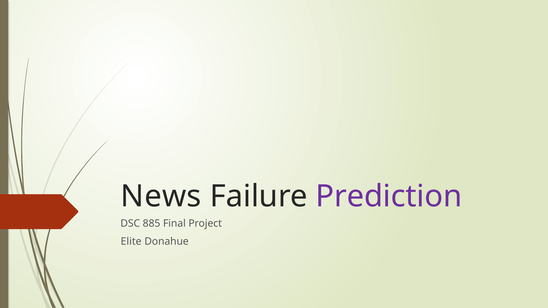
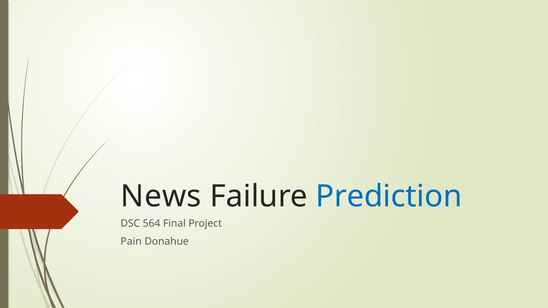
Prediction colour: purple -> blue (389, 196)
885: 885 -> 564 (152, 224)
Elite: Elite -> Pain (131, 242)
